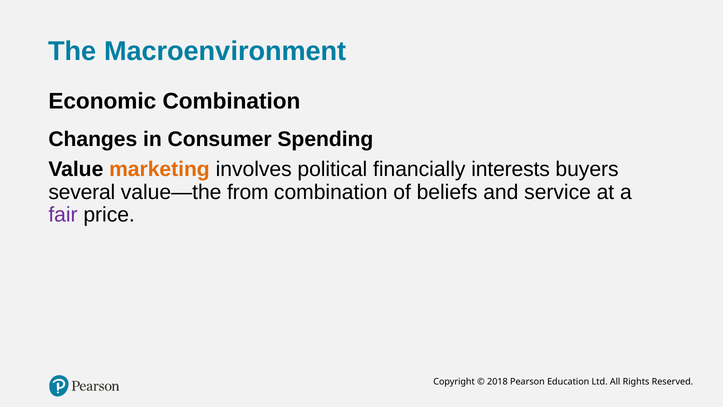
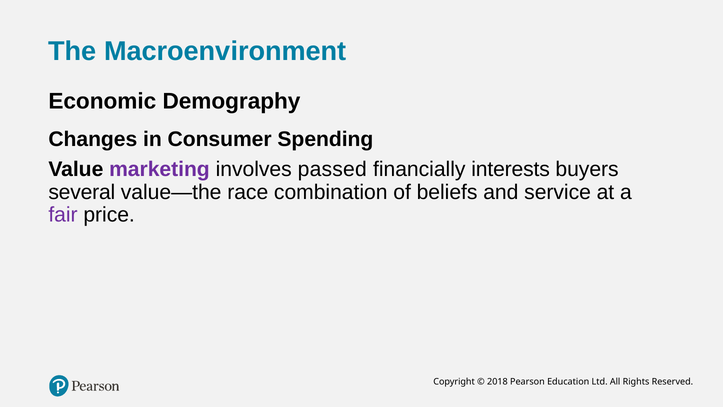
Economic Combination: Combination -> Demography (231, 101)
marketing colour: orange -> purple (159, 169)
political: political -> passed (332, 169)
from: from -> race (248, 192)
